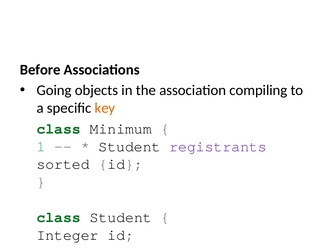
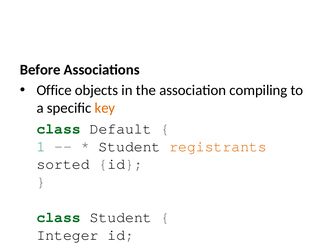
Going: Going -> Office (54, 90)
Minimum: Minimum -> Default (121, 129)
registrants colour: purple -> orange (218, 146)
